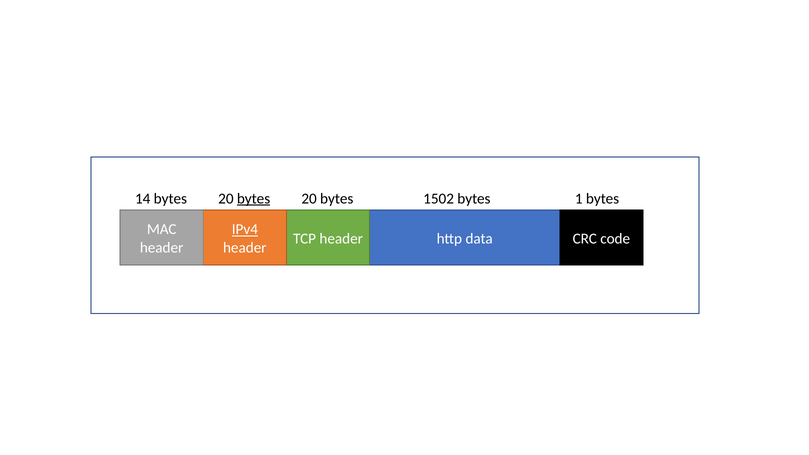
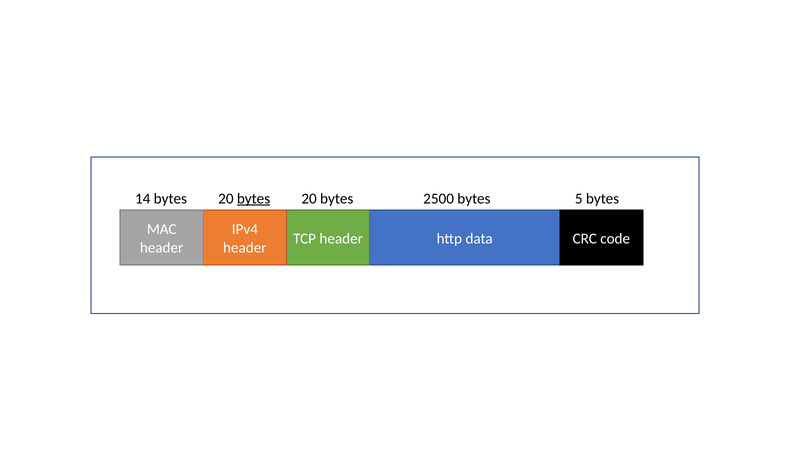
1502: 1502 -> 2500 (439, 199)
1: 1 -> 5 (579, 199)
IPv4 underline: present -> none (245, 229)
